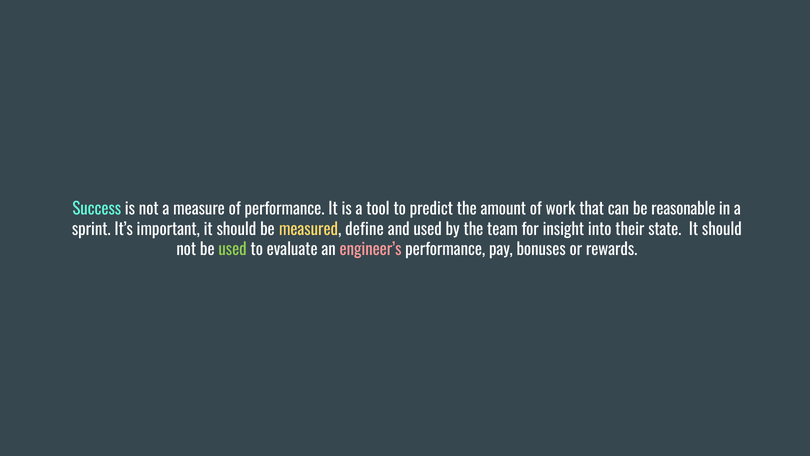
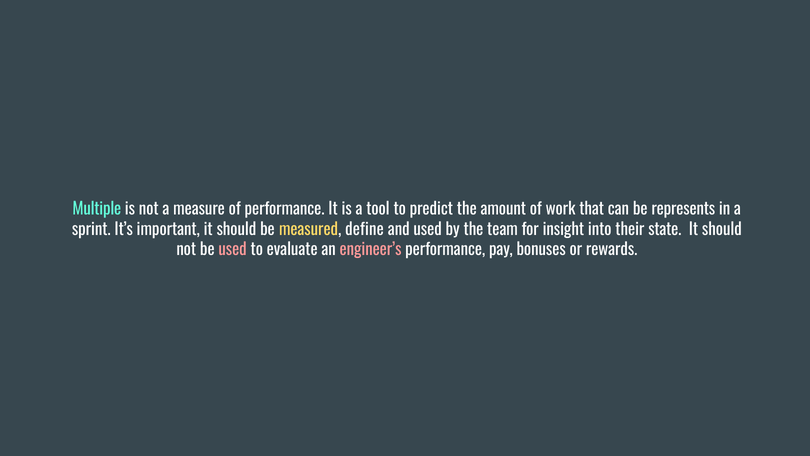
Success: Success -> Multiple (97, 209)
reasonable: reasonable -> represents (683, 209)
used colour: light green -> pink (233, 250)
